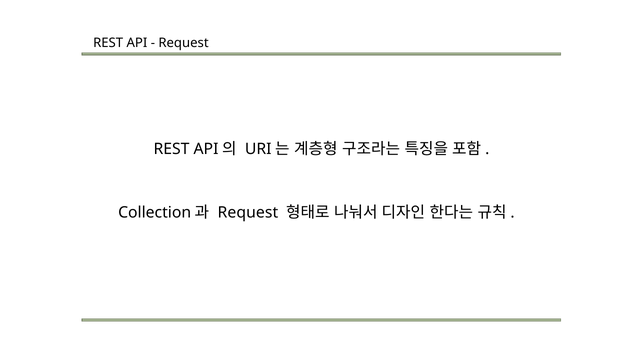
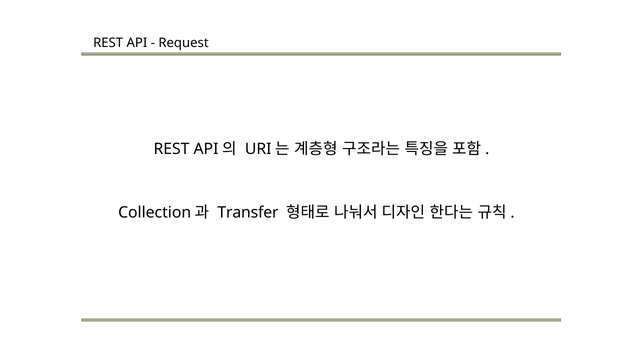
Request: Request -> Transfer (248, 213)
